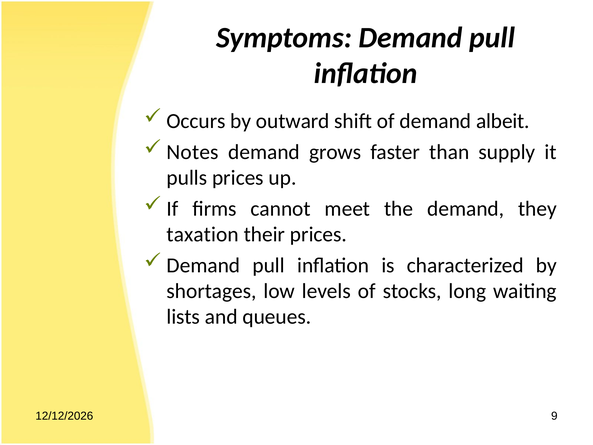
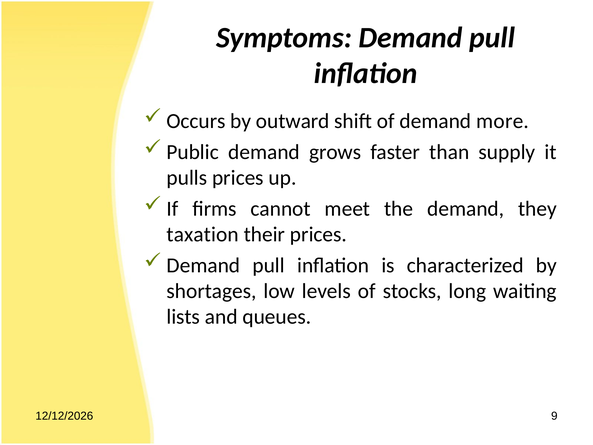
albeit: albeit -> more (503, 121)
Notes: Notes -> Public (193, 152)
